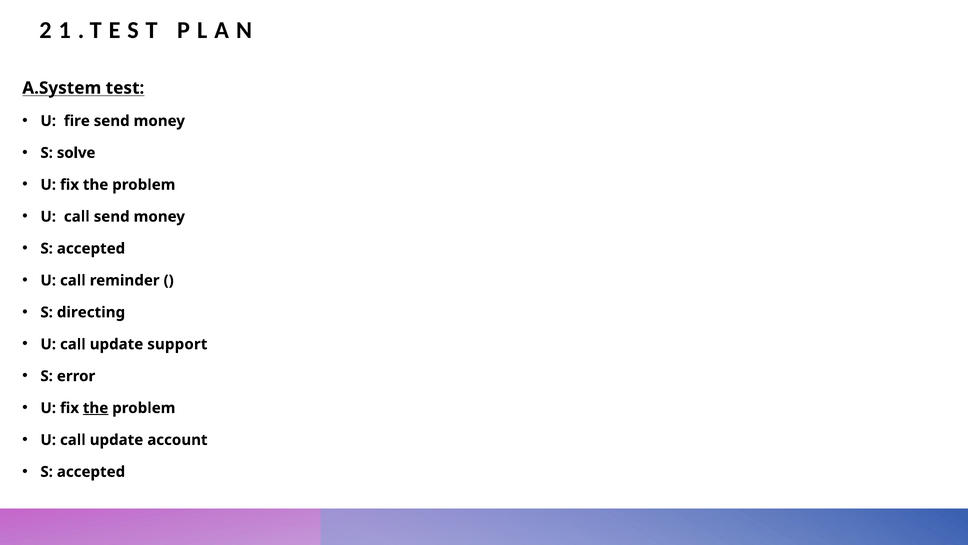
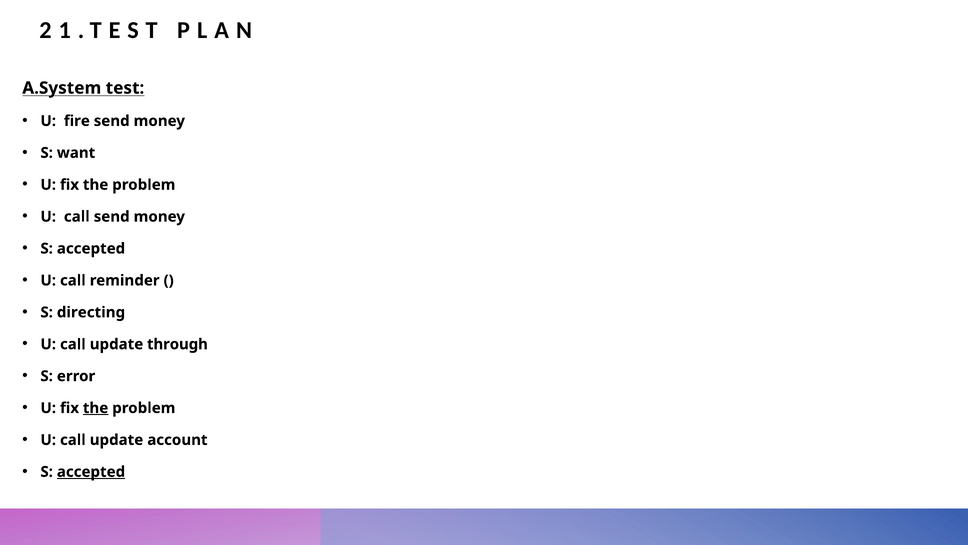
solve: solve -> want (76, 153)
support: support -> through (177, 344)
accepted underline: none -> present (91, 471)
